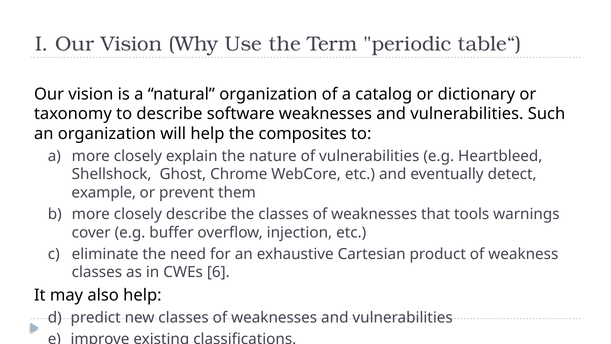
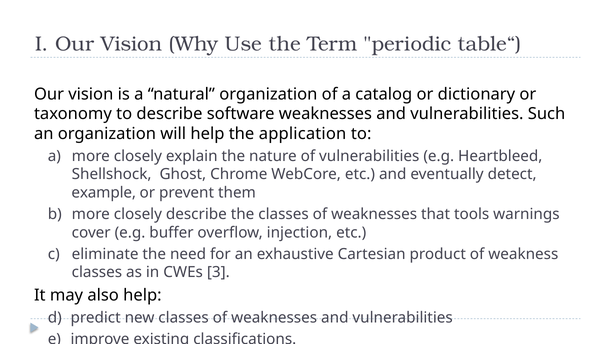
composites: composites -> application (303, 134)
6: 6 -> 3 (218, 272)
